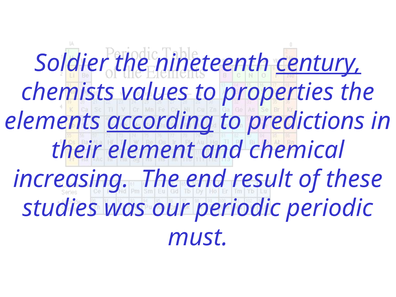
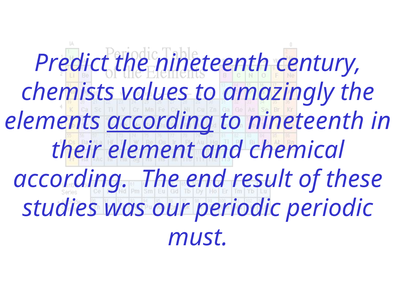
Soldier: Soldier -> Predict (71, 63)
century underline: present -> none (319, 63)
properties: properties -> amazingly (278, 92)
to predictions: predictions -> nineteenth (306, 121)
increasing: increasing -> according (71, 179)
